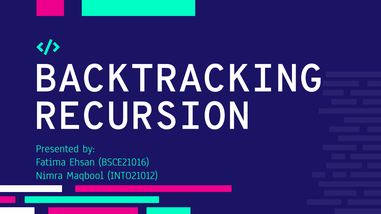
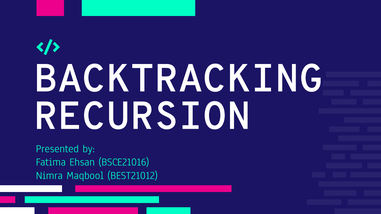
INTO21012: INTO21012 -> BEST21012 (133, 176)
